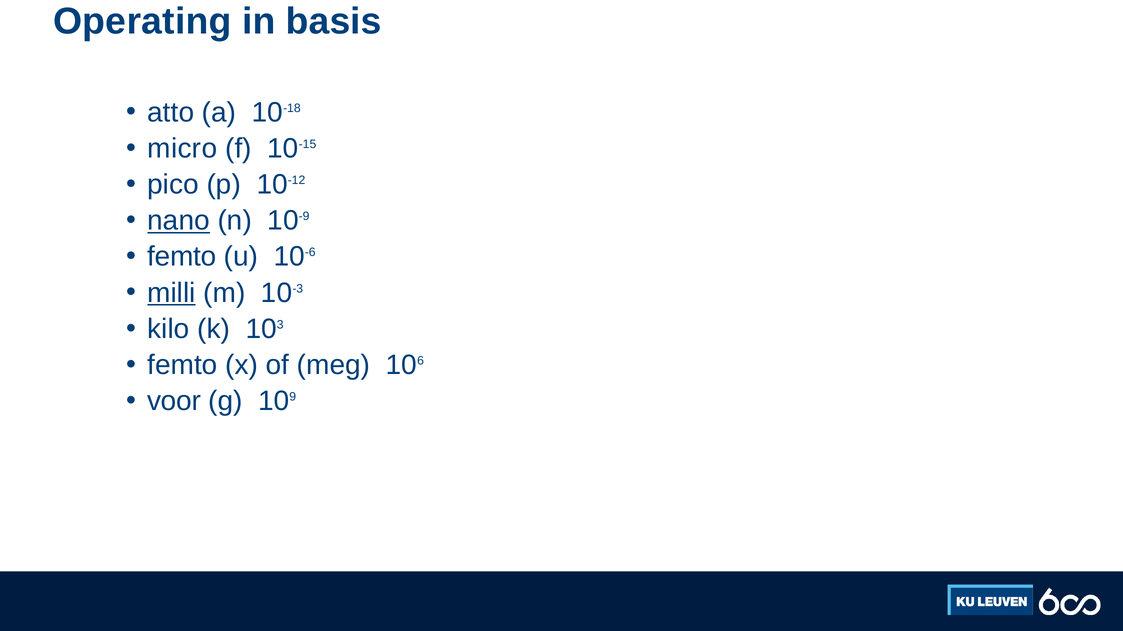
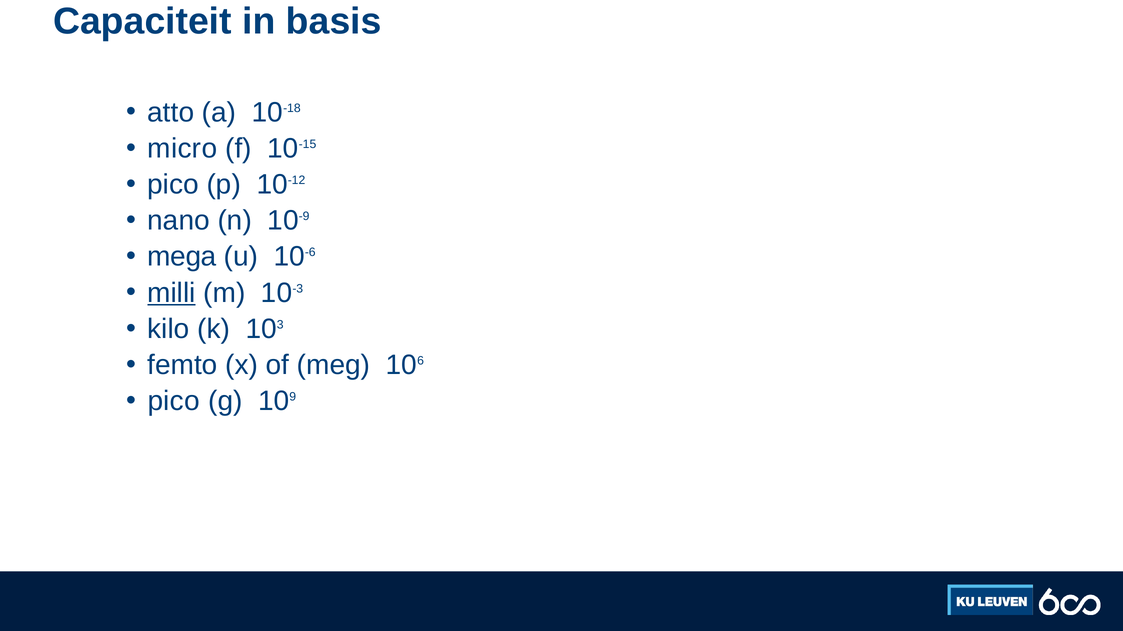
Operating: Operating -> Capaciteit (142, 21)
nano underline: present -> none (179, 221)
femto: femto -> mega (182, 257)
voor: voor -> pico (174, 402)
